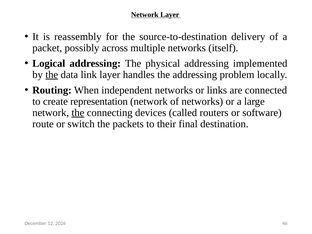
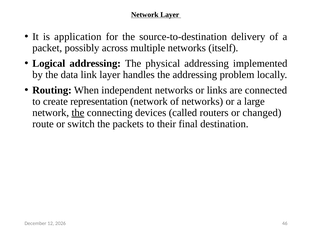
reassembly: reassembly -> application (78, 37)
the underline: present -> none (52, 75)
software: software -> changed (262, 113)
